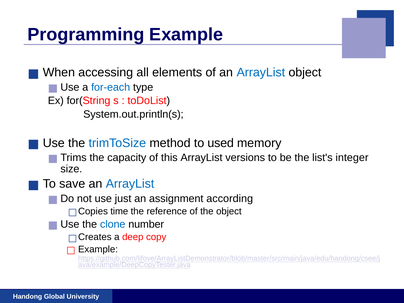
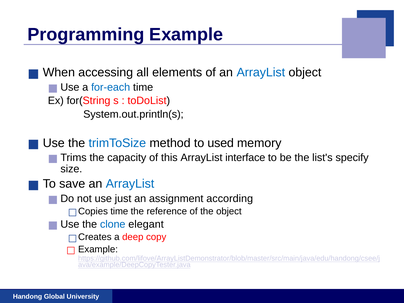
for-each type: type -> time (143, 87)
versions: versions -> interface (245, 158)
integer: integer -> specify (352, 158)
number: number -> elegant (146, 224)
